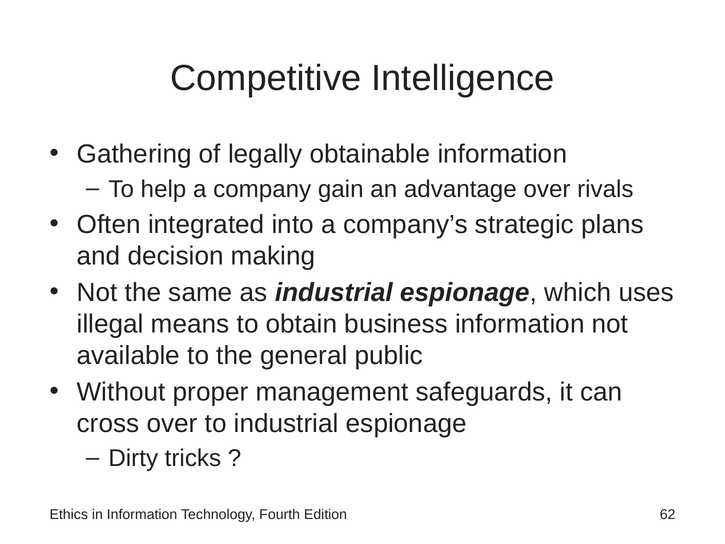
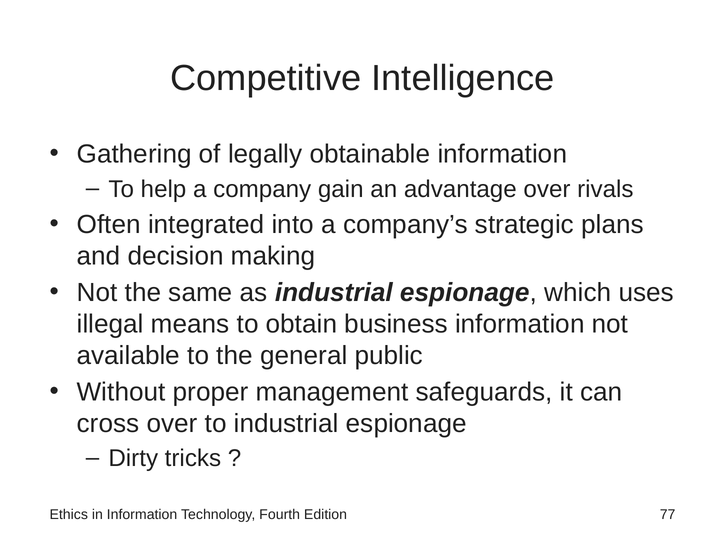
62: 62 -> 77 (668, 514)
